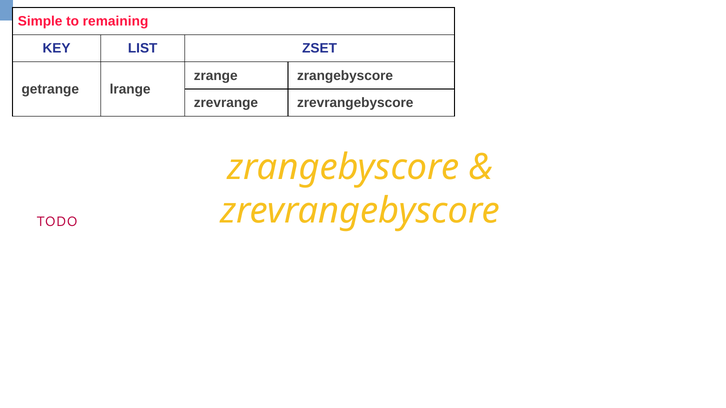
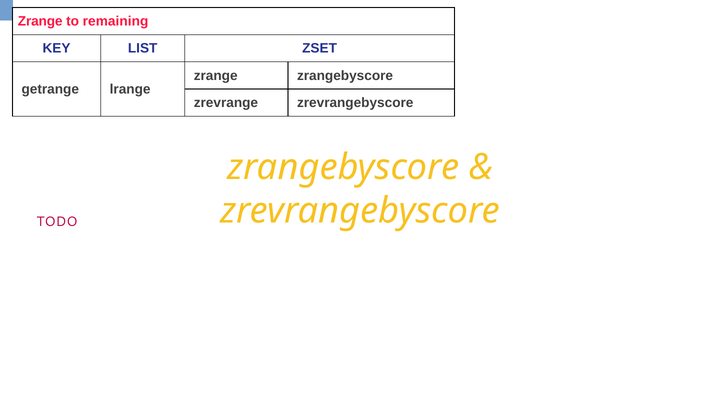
Simple: Simple -> Zrange (40, 21)
